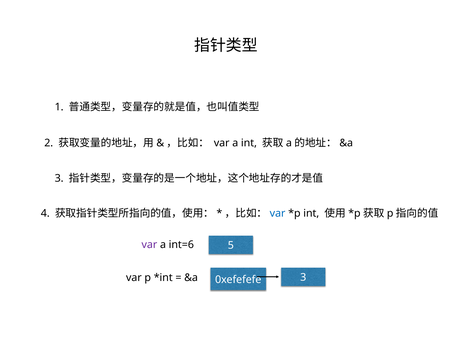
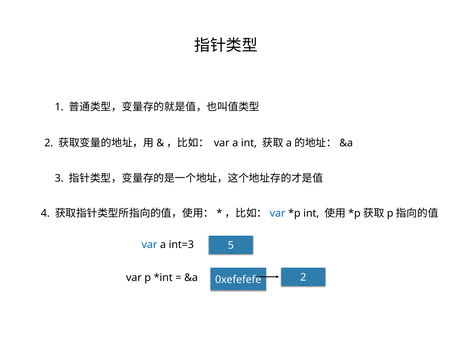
var colour: purple -> blue (149, 245)
int=6: int=6 -> int=3 (181, 245)
3: 3 -> 2 (303, 277)
